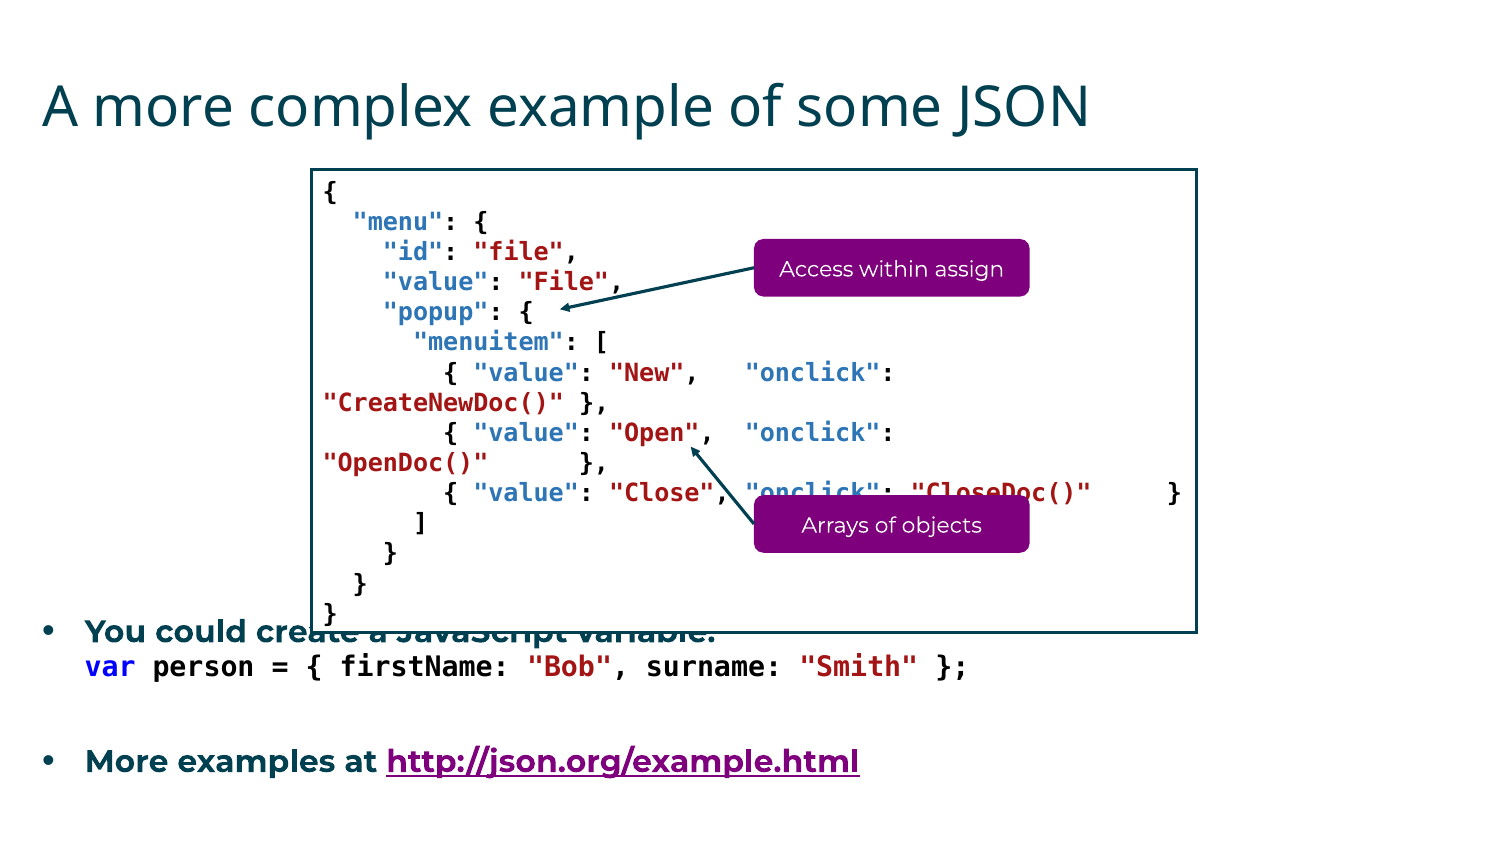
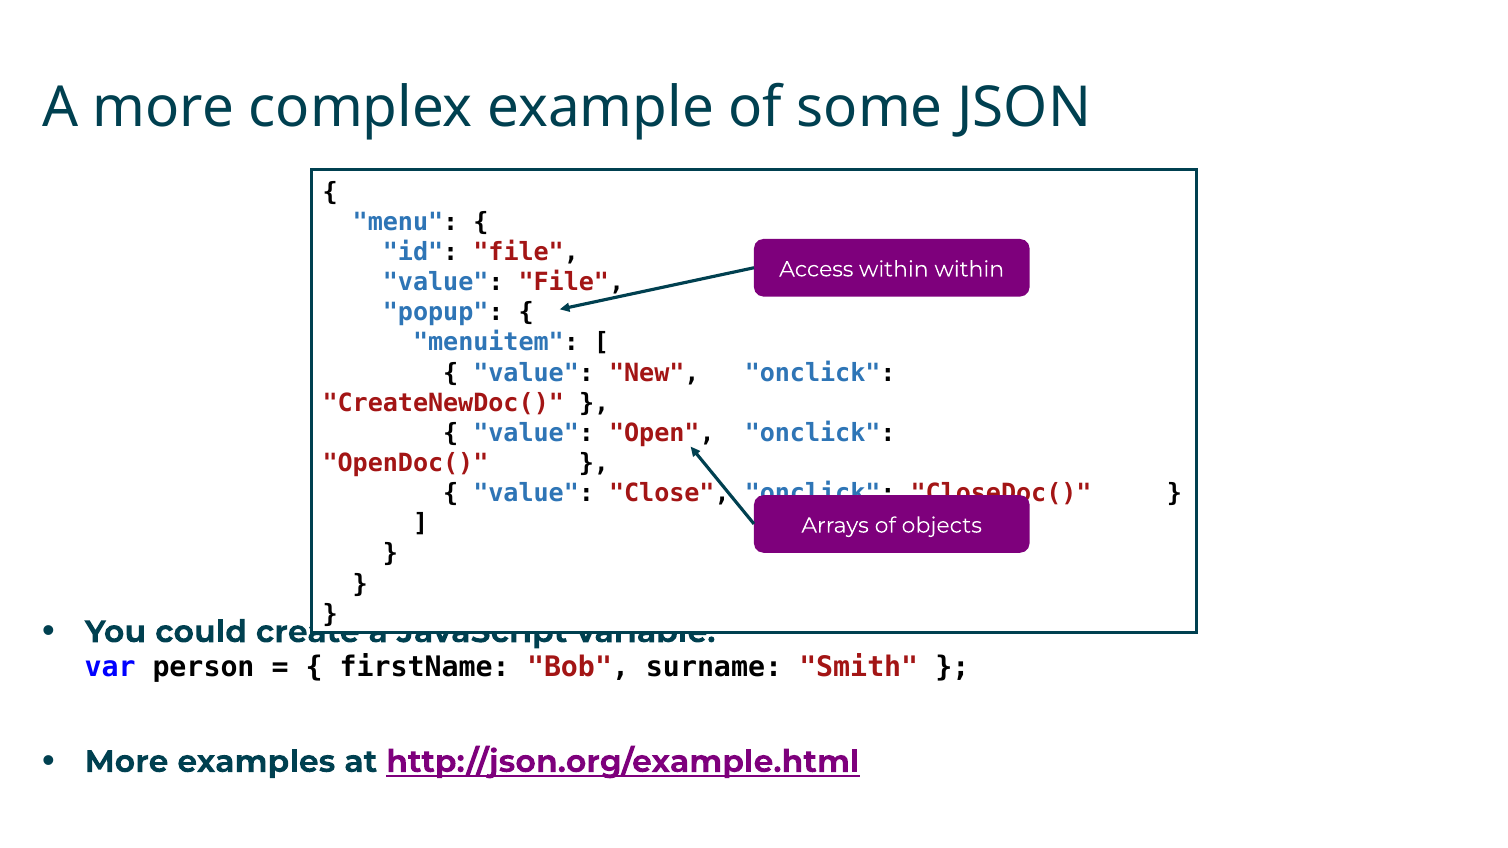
within assign: assign -> within (969, 269)
